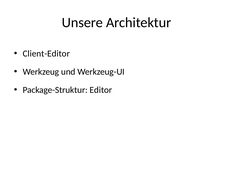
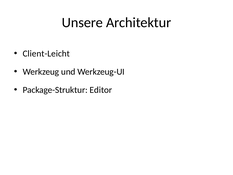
Client-Editor: Client-Editor -> Client-Leicht (46, 53)
